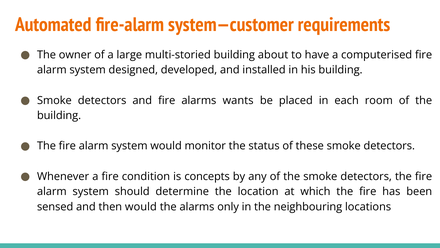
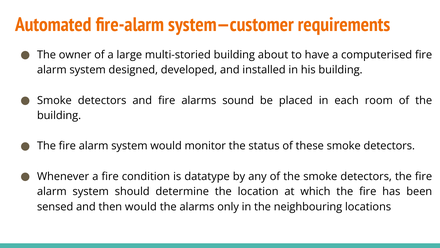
wants: wants -> sound (238, 100)
concepts: concepts -> datatype (207, 176)
